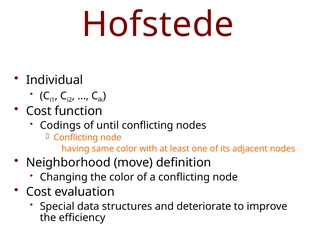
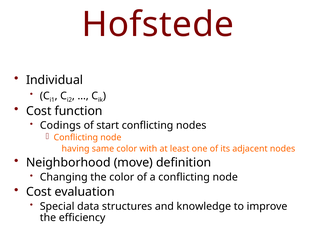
until: until -> start (108, 125)
deteriorate: deteriorate -> knowledge (204, 206)
